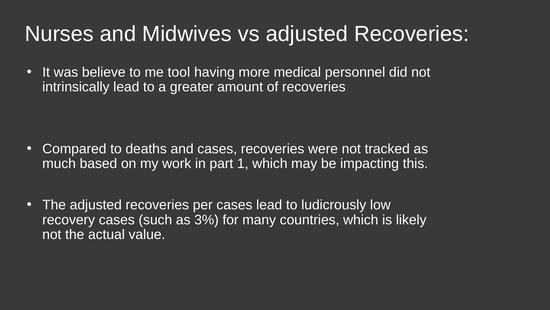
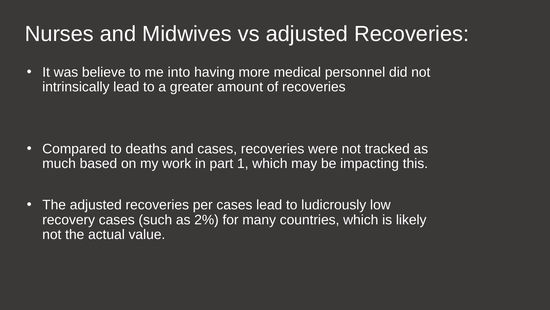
tool: tool -> into (179, 72)
3%: 3% -> 2% (207, 219)
